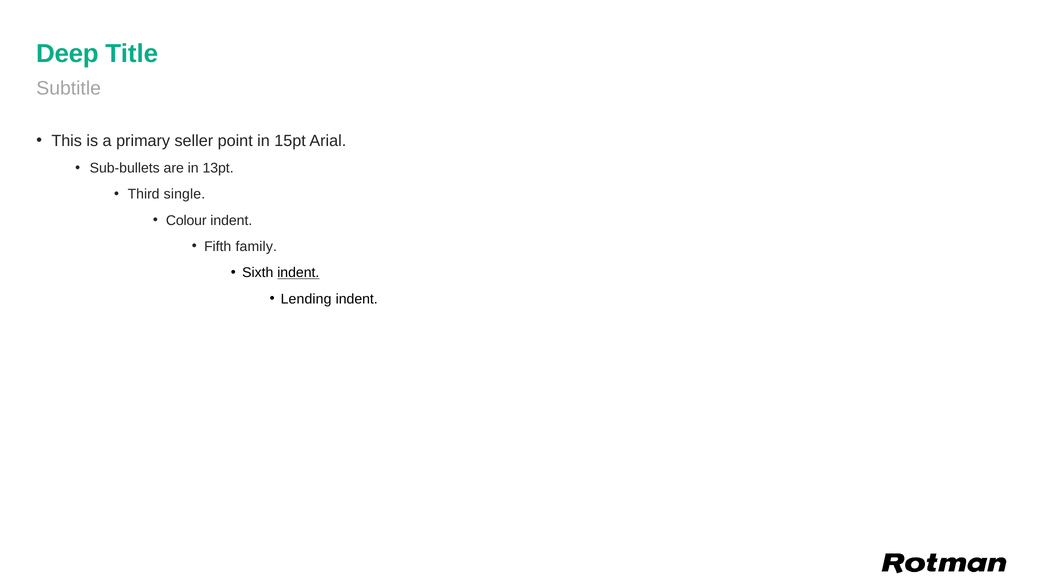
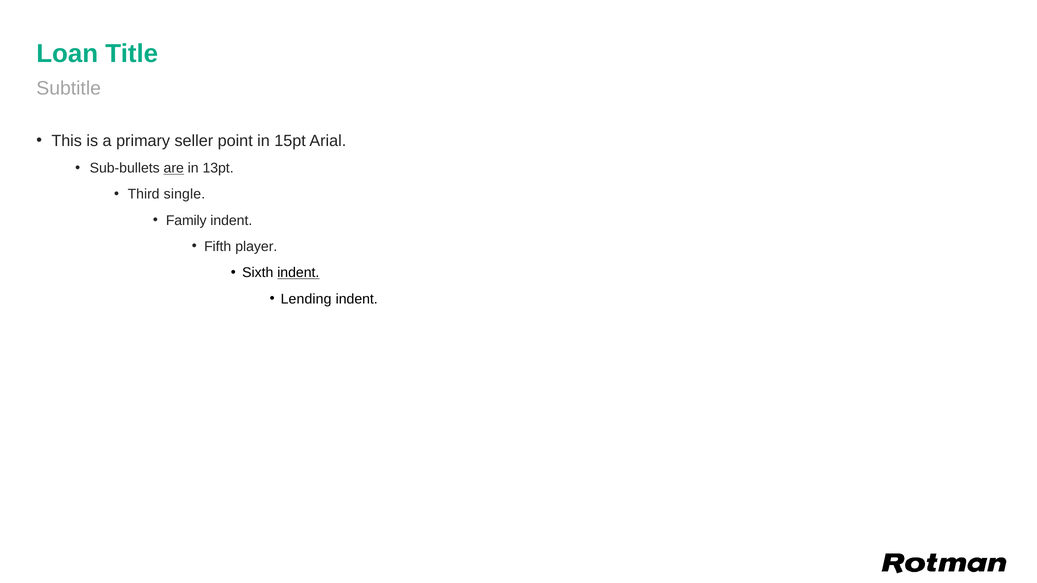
Deep: Deep -> Loan (67, 54)
are underline: none -> present (174, 168)
Colour: Colour -> Family (186, 221)
family: family -> player (256, 247)
